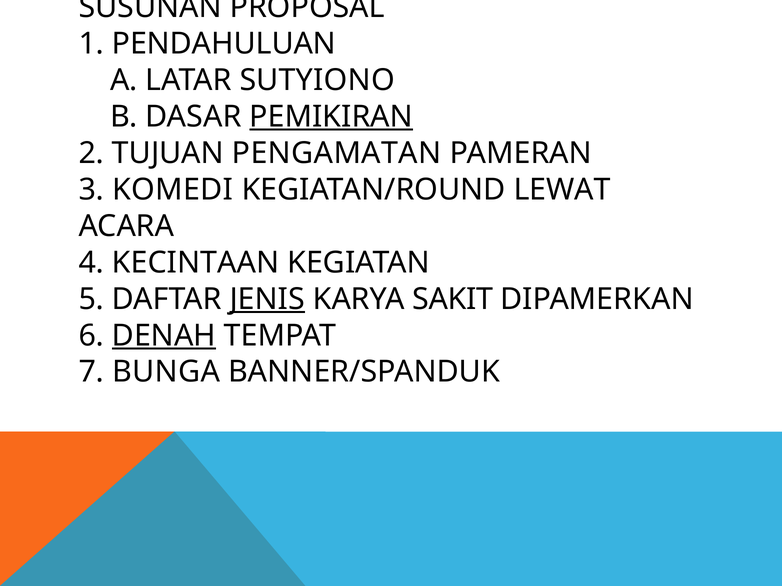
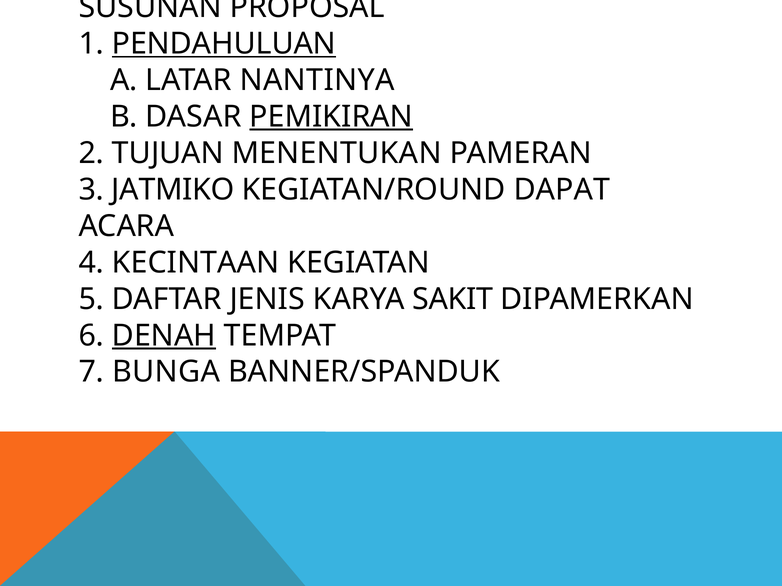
PENDAHULUAN underline: none -> present (224, 44)
SUTYIONO: SUTYIONO -> NANTINYA (317, 80)
PENGAMATAN: PENGAMATAN -> MENENTUKAN (337, 153)
KOMEDI: KOMEDI -> JATMIKO (173, 190)
LEWAT: LEWAT -> DAPAT (562, 190)
JENIS underline: present -> none (267, 299)
